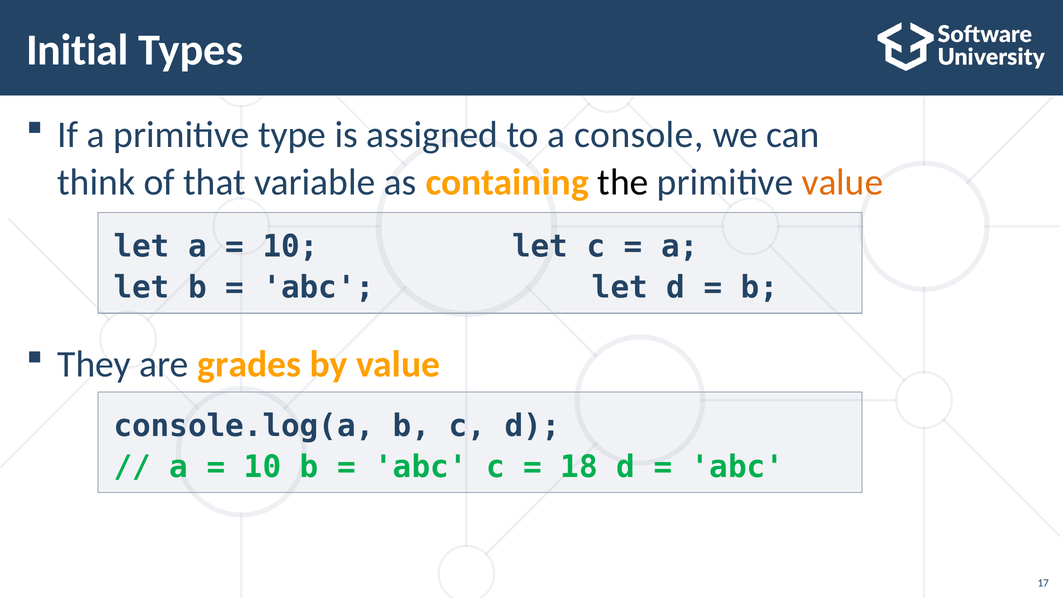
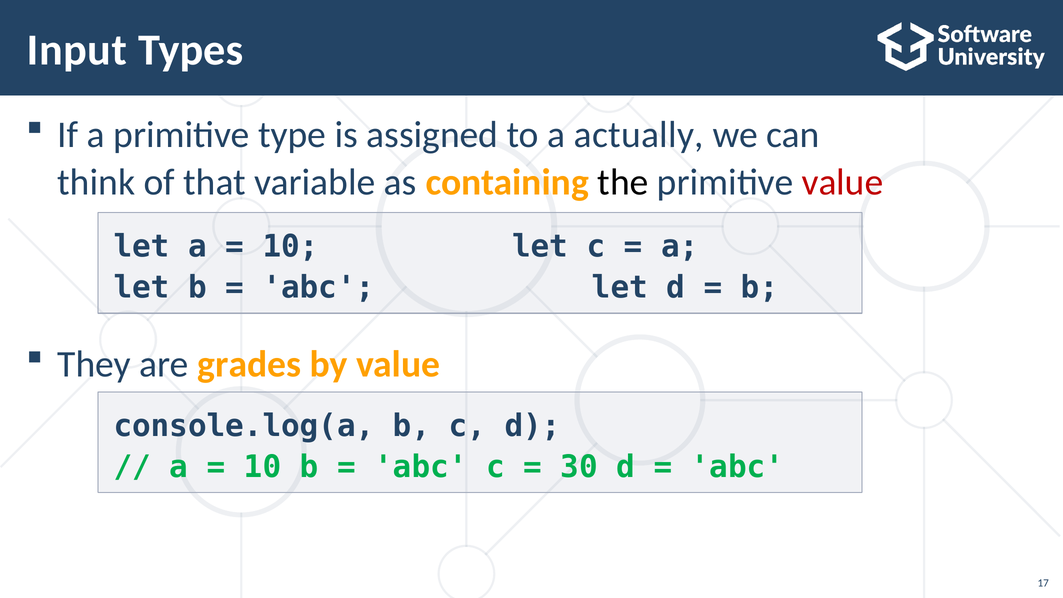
Initial: Initial -> Input (77, 50)
console: console -> actually (639, 135)
value colour: orange -> red (843, 182)
18: 18 -> 30 (579, 467)
